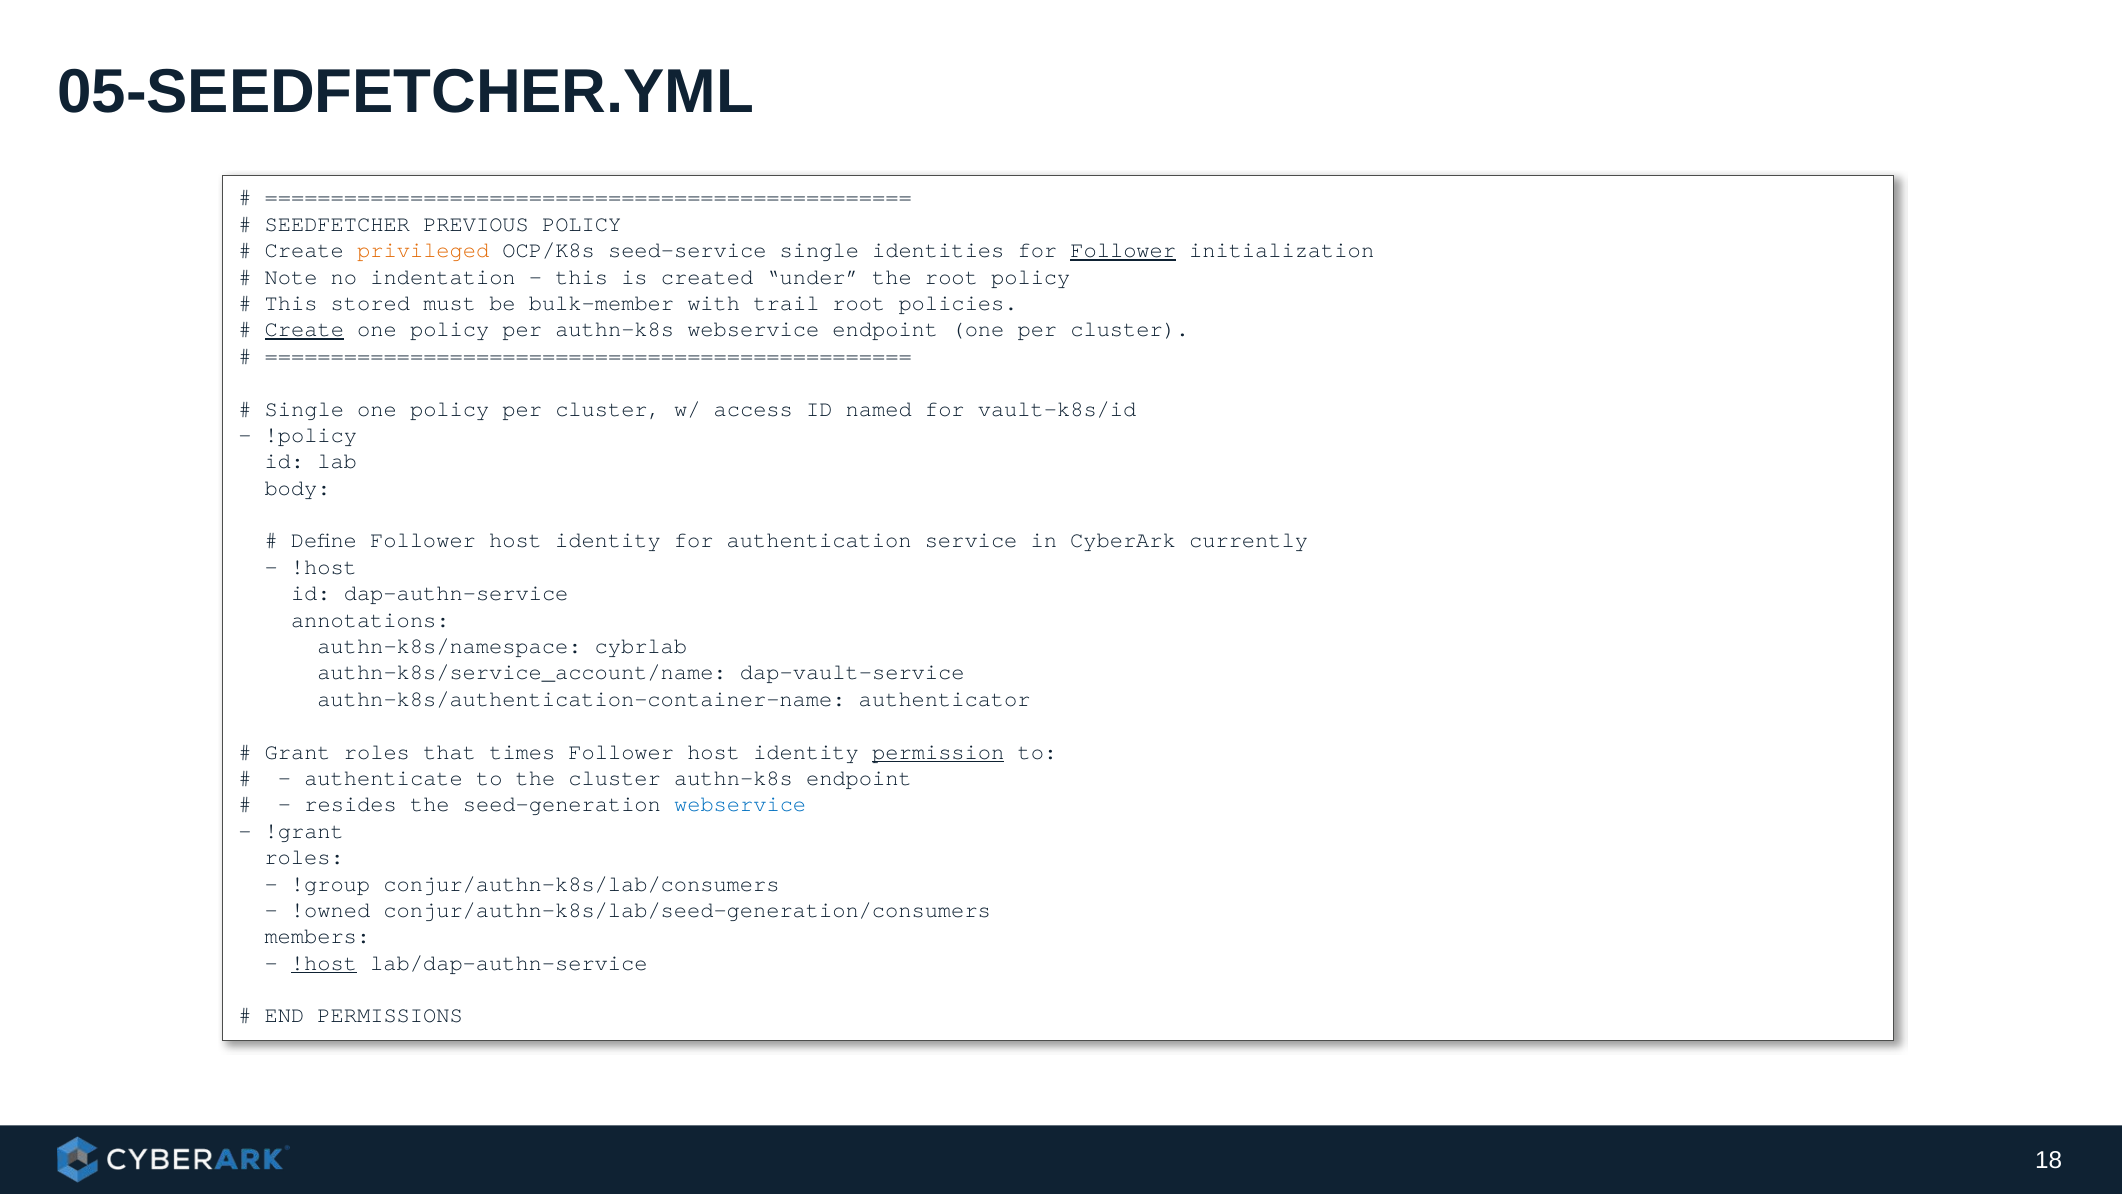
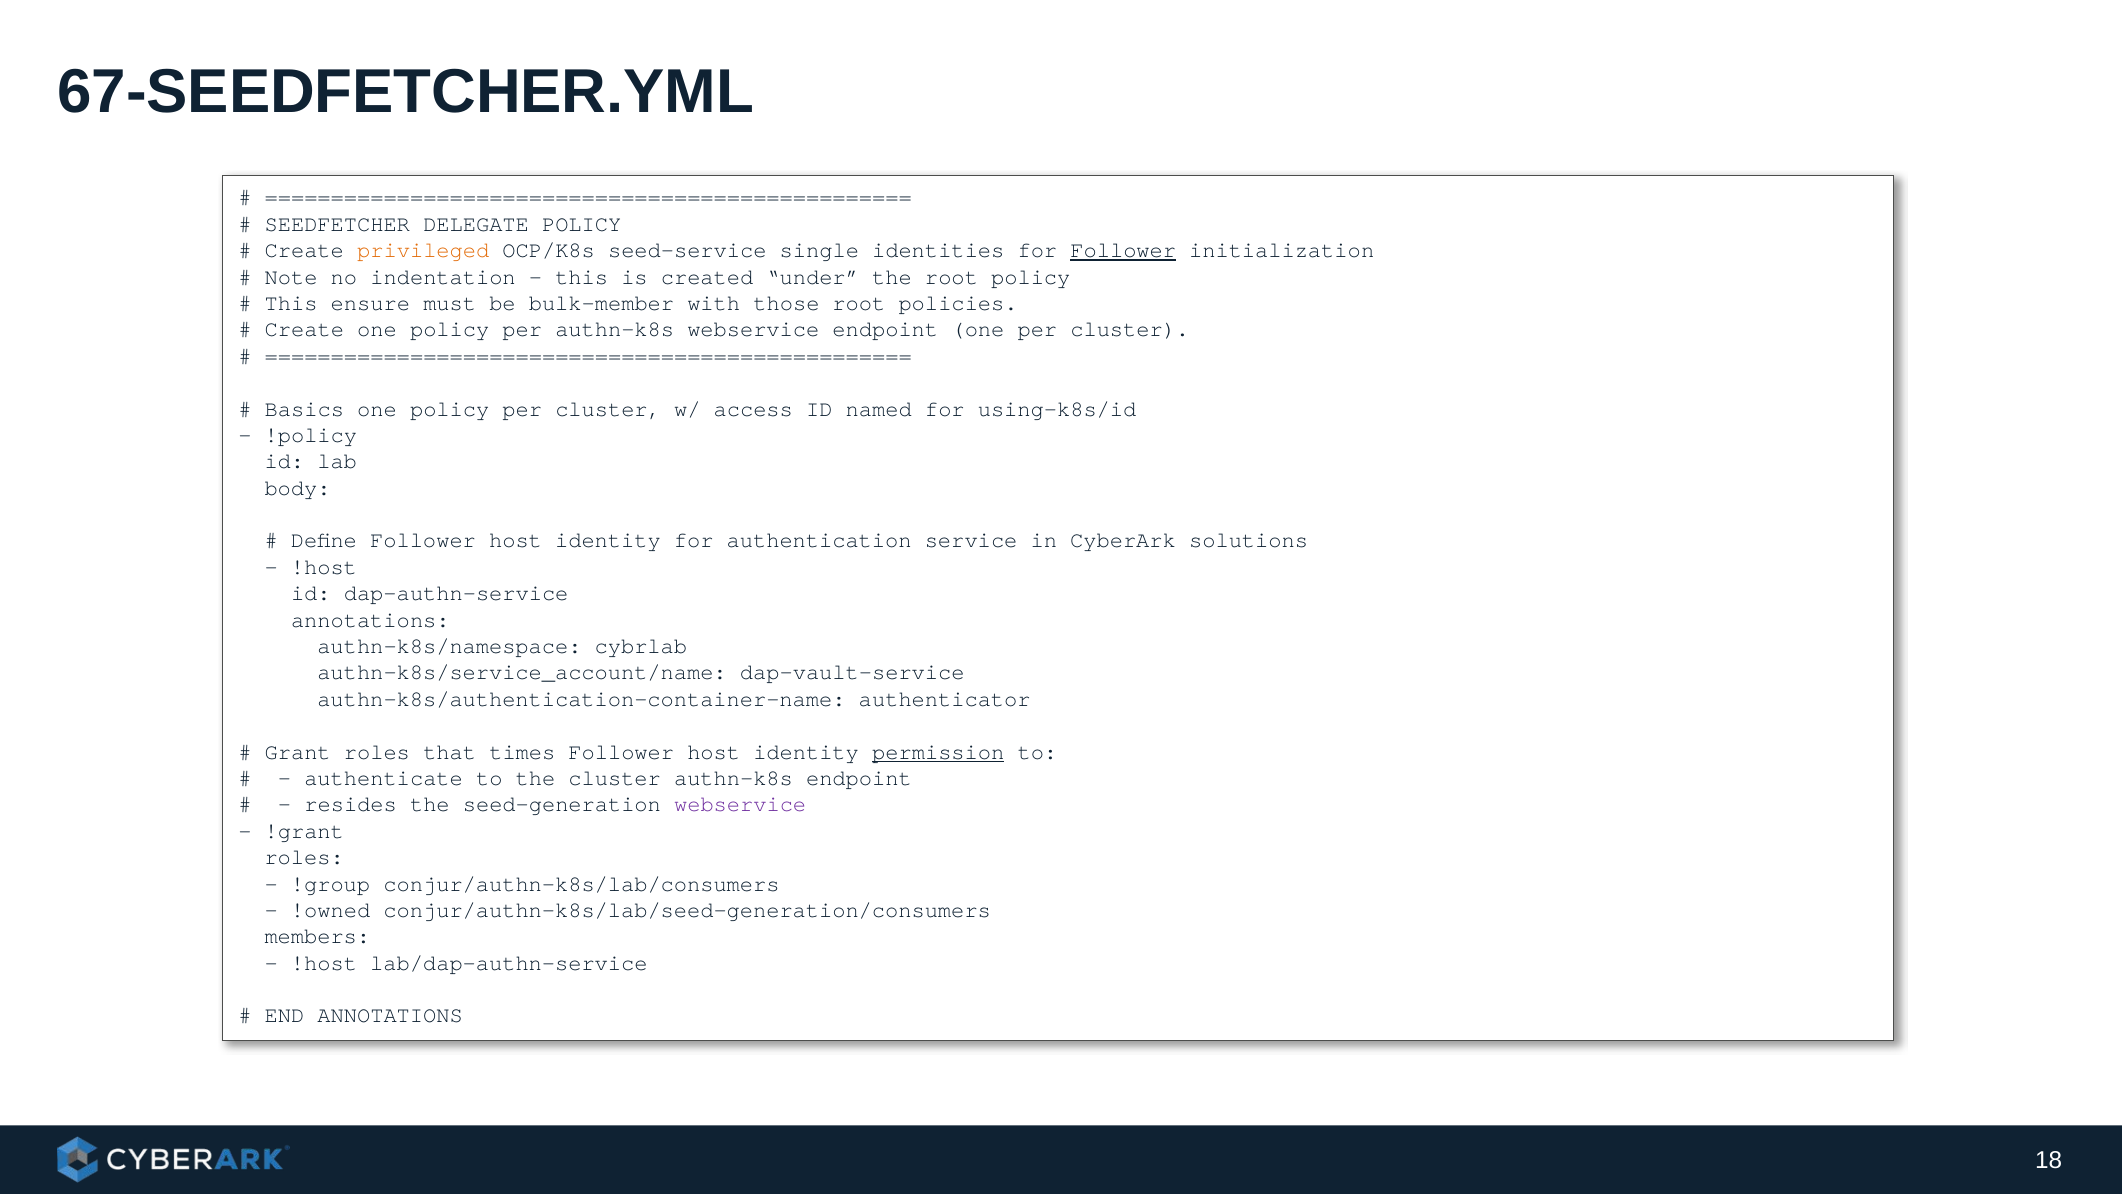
05-SEEDFETCHER.YML: 05-SEEDFETCHER.YML -> 67-SEEDFETCHER.YML (406, 92)
PREVIOUS: PREVIOUS -> DELEGATE (476, 224)
stored: stored -> ensure (370, 303)
trail: trail -> those (786, 303)
Create underline: present -> none (304, 329)
Single: Single -> Basics (304, 409)
vault-k8s/id: vault-k8s/id -> using-k8s/id (1057, 409)
currently: currently -> solutions (1249, 541)
webservice colour: blue -> purple (740, 804)
!host underline: present -> none (324, 963)
END PERMISSIONS: PERMISSIONS -> ANNOTATIONS (390, 1015)
